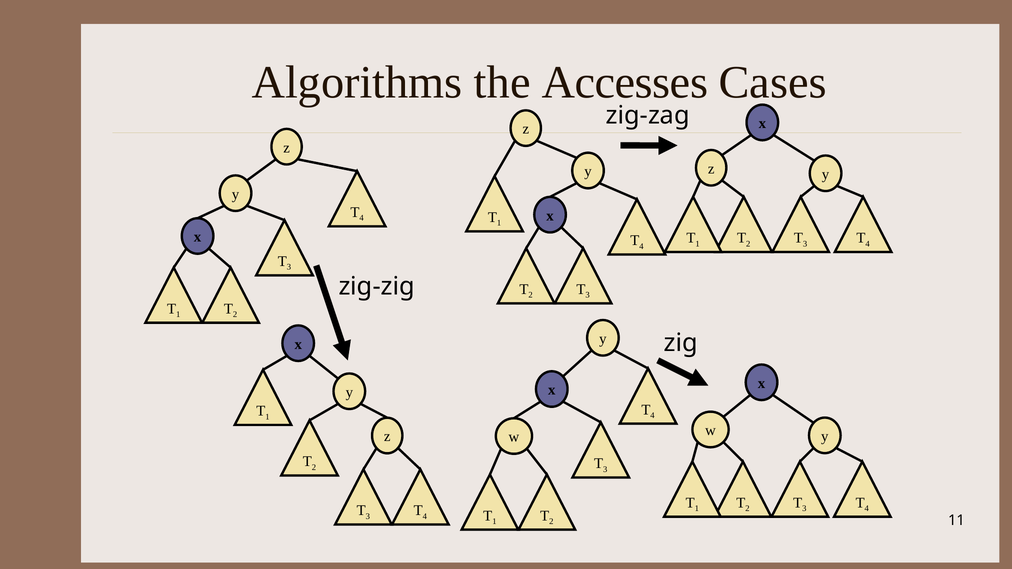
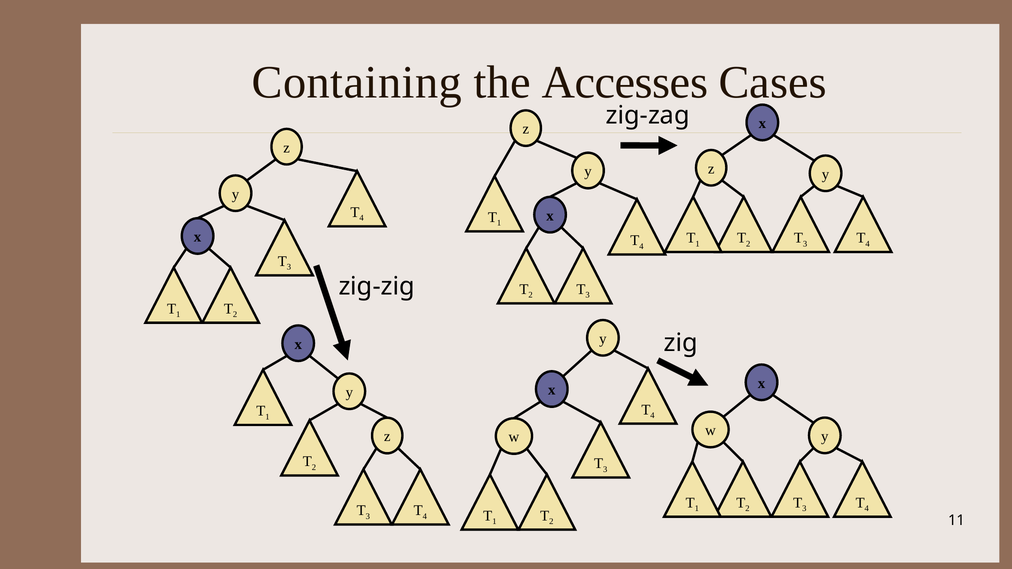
Algorithms: Algorithms -> Containing (357, 82)
